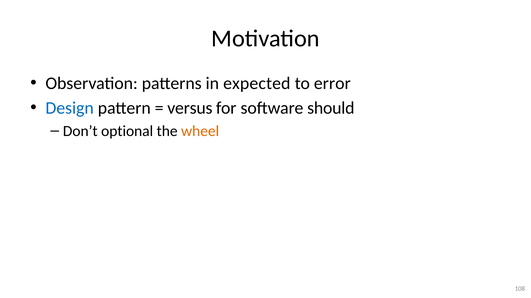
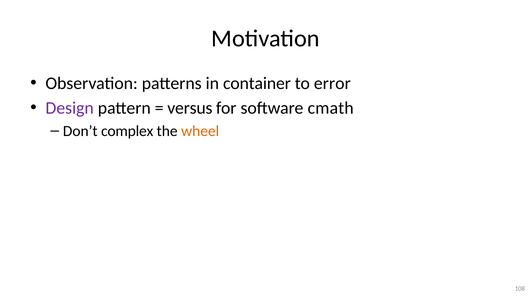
expected: expected -> container (257, 84)
Design colour: blue -> purple (70, 108)
should: should -> cmath (331, 108)
optional: optional -> complex (127, 131)
